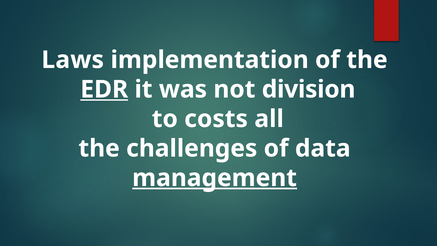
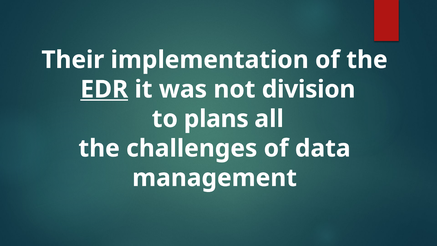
Laws: Laws -> Their (73, 60)
costs: costs -> plans (216, 119)
management underline: present -> none (215, 178)
